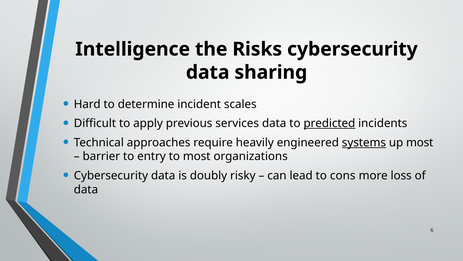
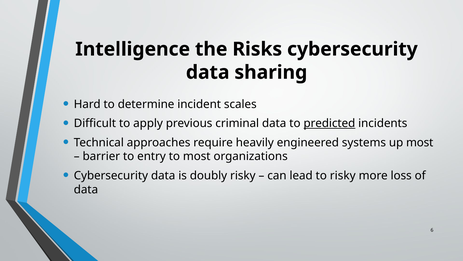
services: services -> criminal (237, 123)
systems underline: present -> none (364, 142)
to cons: cons -> risky (343, 175)
